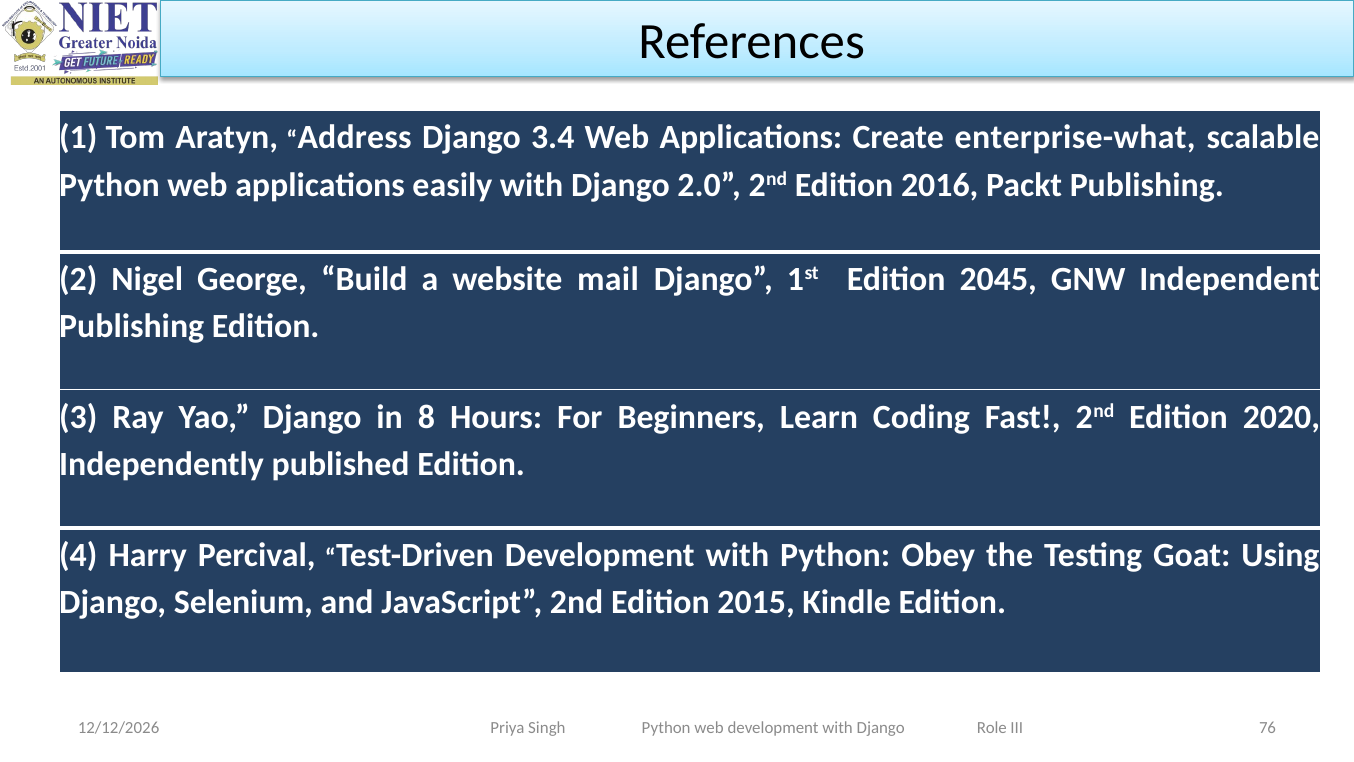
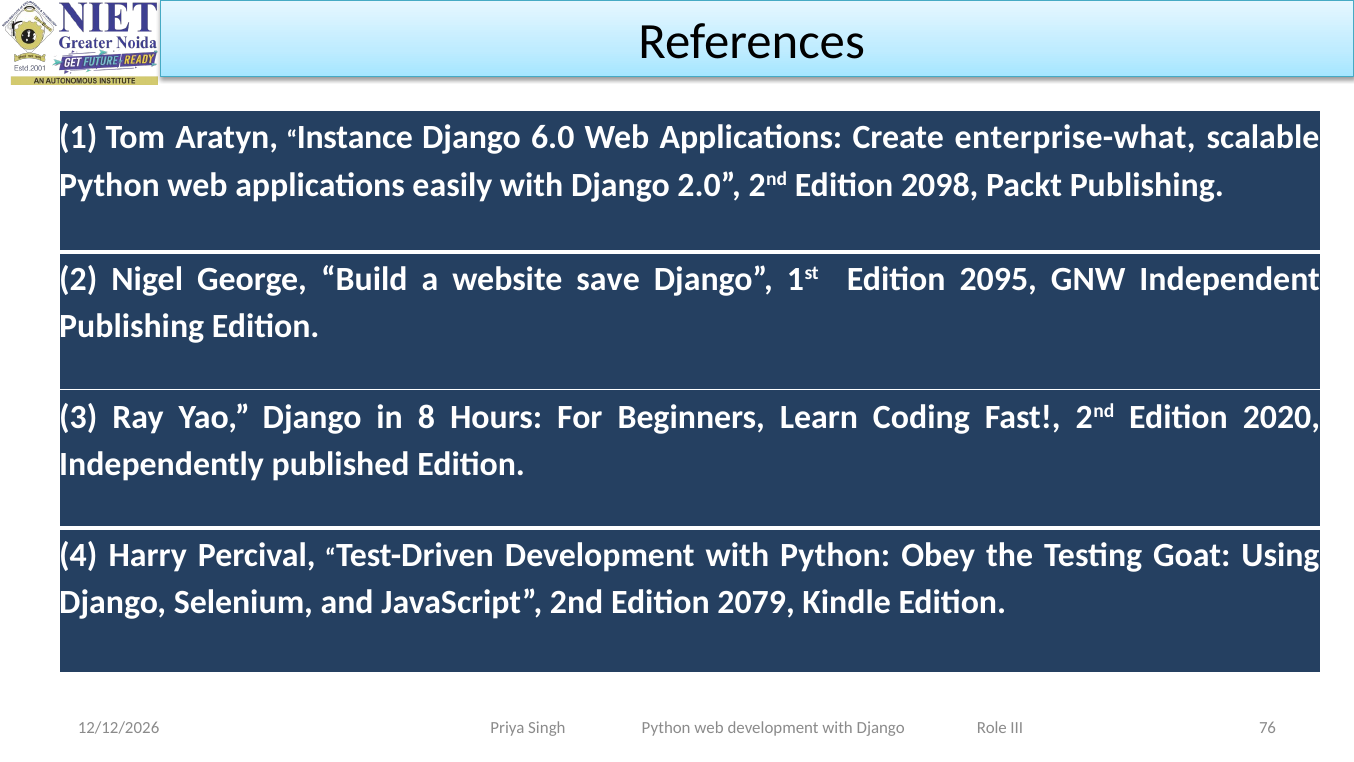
Address: Address -> Instance (355, 137)
3.4: 3.4 -> 6.0 (553, 137)
2016: 2016 -> 2098 (940, 185)
mail: mail -> save (608, 279)
2045: 2045 -> 2095 (998, 279)
2015: 2015 -> 2079 (756, 602)
